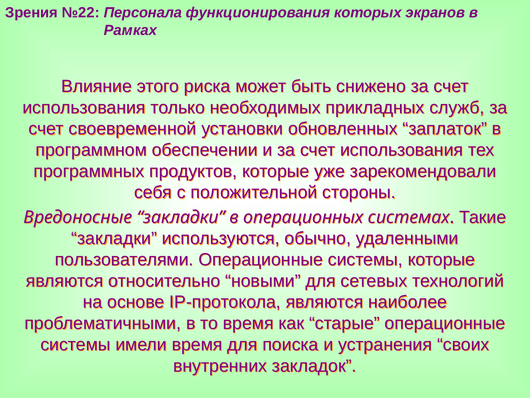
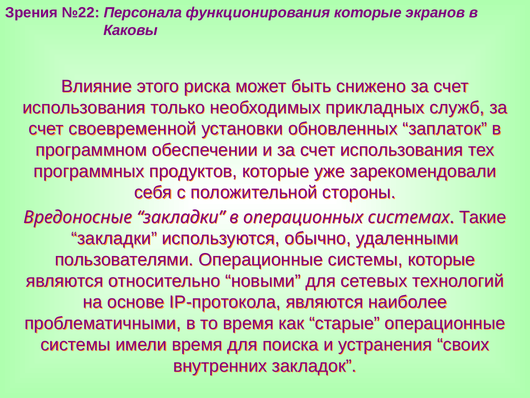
функционирования которых: которых -> которые (368, 12)
Рамках: Рамках -> Каковы (131, 30)
